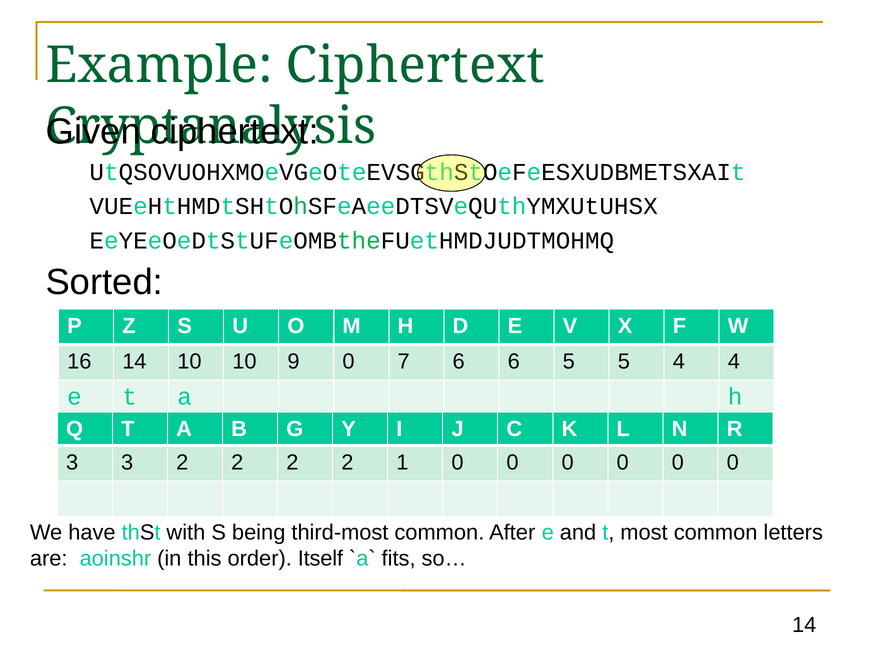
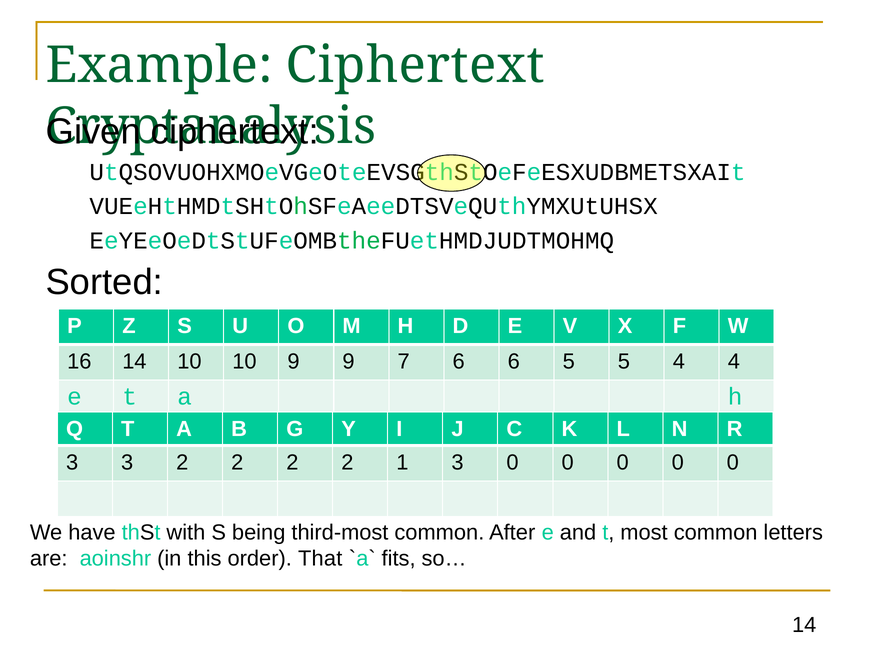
9 0: 0 -> 9 (349, 361)
1 0: 0 -> 3 (457, 462)
Itself: Itself -> That (320, 558)
